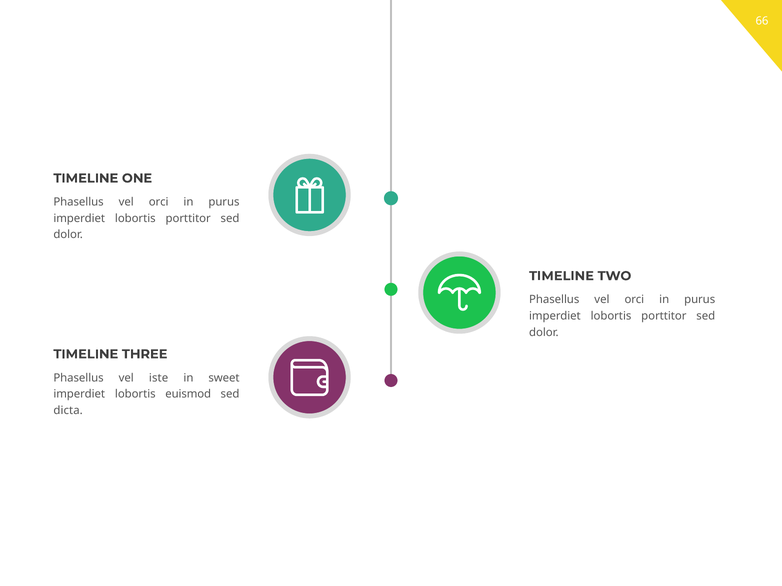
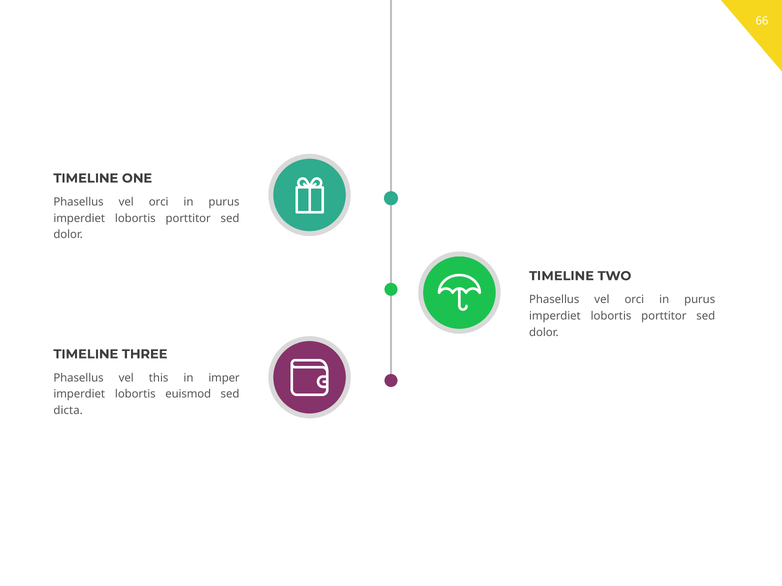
iste: iste -> this (159, 378)
sweet: sweet -> imper (224, 378)
